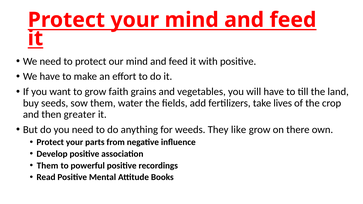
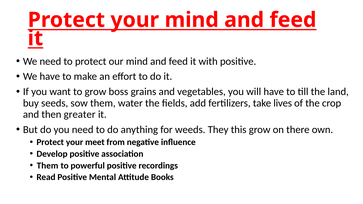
faith: faith -> boss (118, 92)
like: like -> this (239, 130)
parts: parts -> meet (95, 142)
